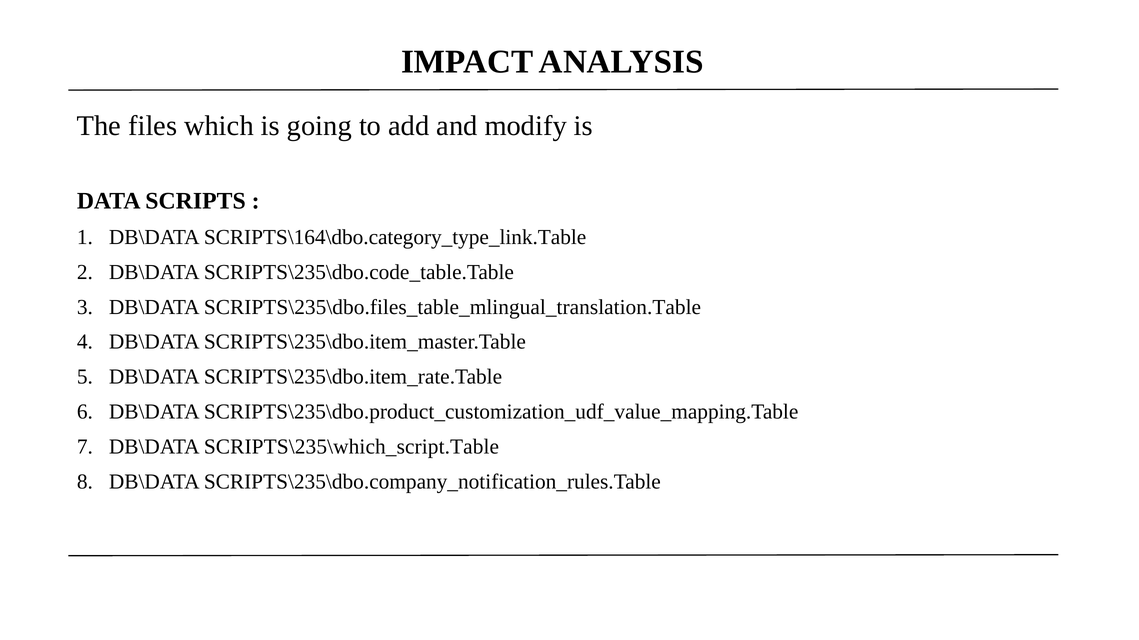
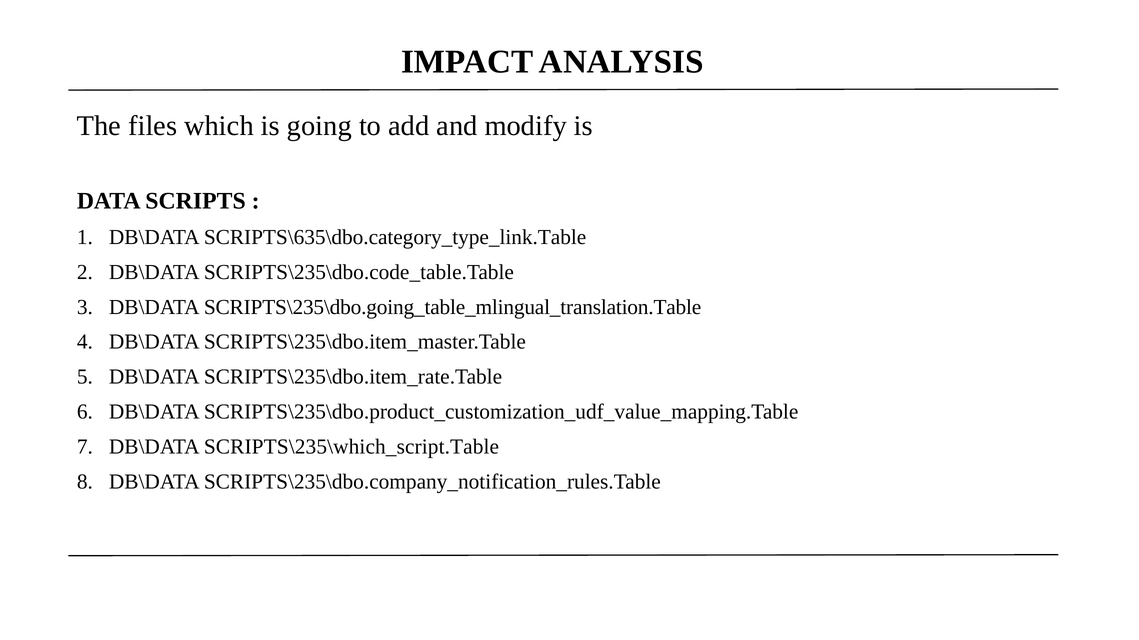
SCRIPTS\164\dbo.category_type_link.Table: SCRIPTS\164\dbo.category_type_link.Table -> SCRIPTS\635\dbo.category_type_link.Table (395, 237)
SCRIPTS\235\dbo.files_table_mlingual_translation.Table: SCRIPTS\235\dbo.files_table_mlingual_translation.Table -> SCRIPTS\235\dbo.going_table_mlingual_translation.Table (453, 307)
